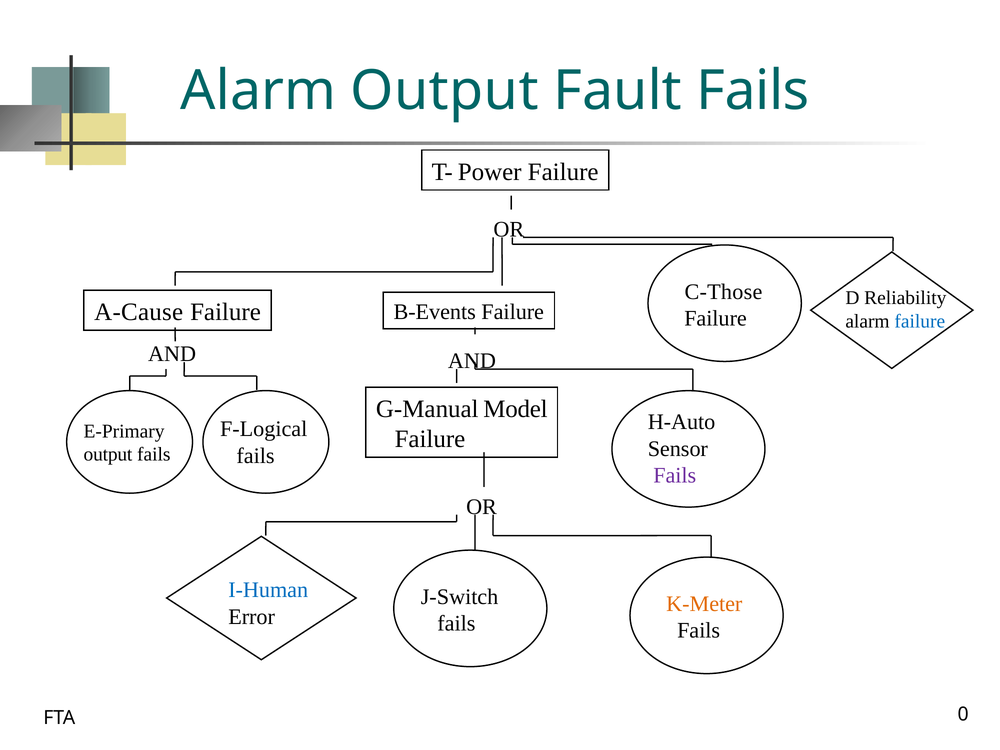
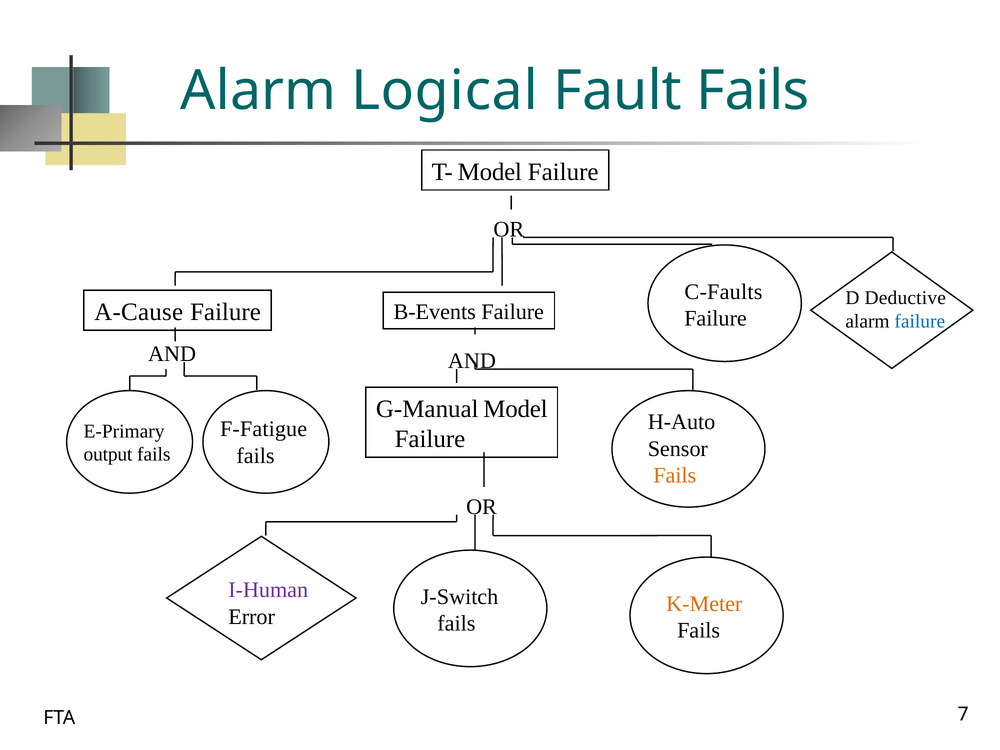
Alarm Output: Output -> Logical (444, 91)
T- Power: Power -> Model (490, 172)
C-Those: C-Those -> C-Faults (723, 292)
Reliability: Reliability -> Deductive (905, 298)
F-Logical: F-Logical -> F-Fatigue (264, 429)
Fails colour: purple -> orange (675, 475)
I-Human colour: blue -> purple (268, 590)
0: 0 -> 7 (963, 714)
